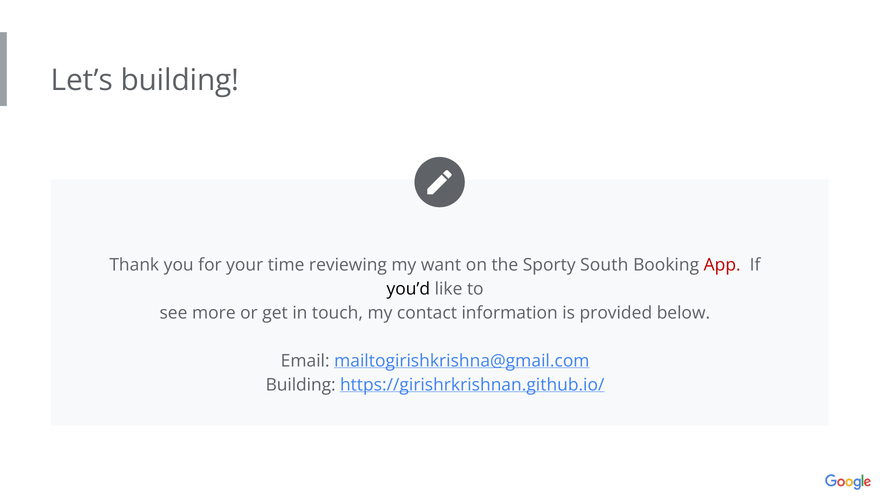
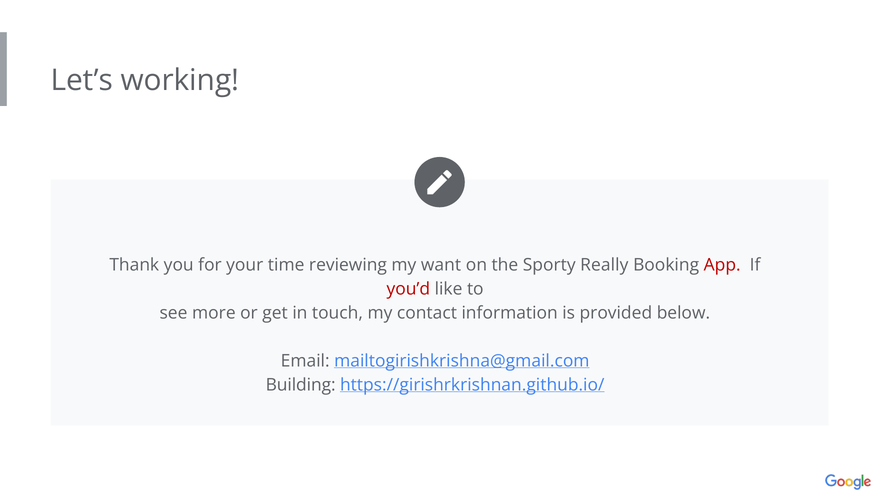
Let’s building: building -> working (180, 80)
South: South -> Really (604, 265)
you’d colour: black -> red (408, 289)
